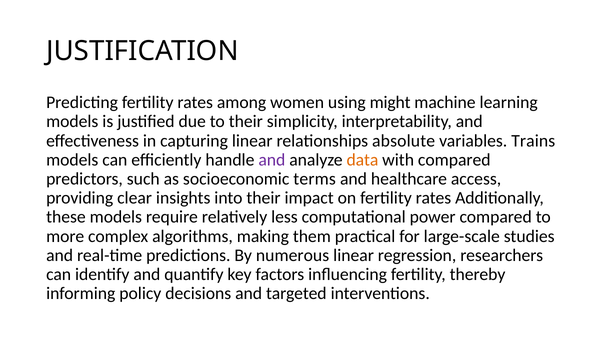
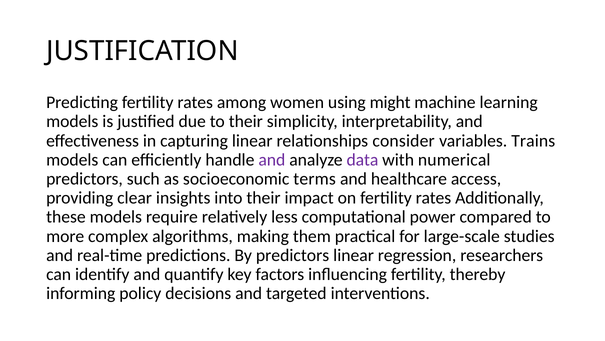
absolute: absolute -> consider (404, 140)
data colour: orange -> purple (362, 159)
with compared: compared -> numerical (454, 159)
By numerous: numerous -> predictors (293, 255)
